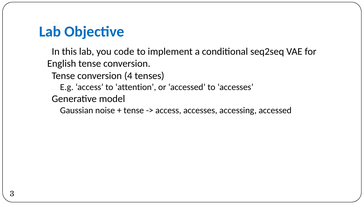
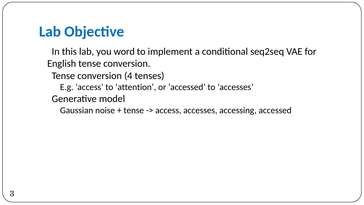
code: code -> word (124, 51)
